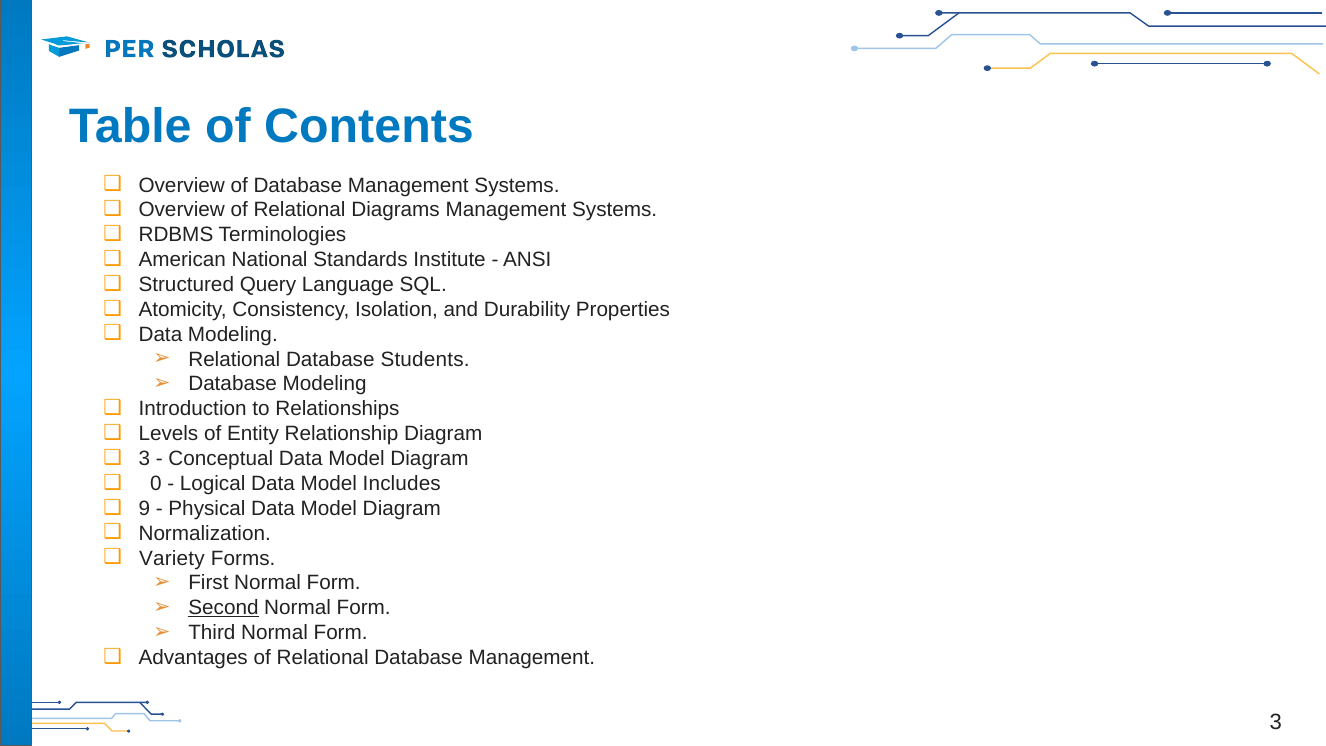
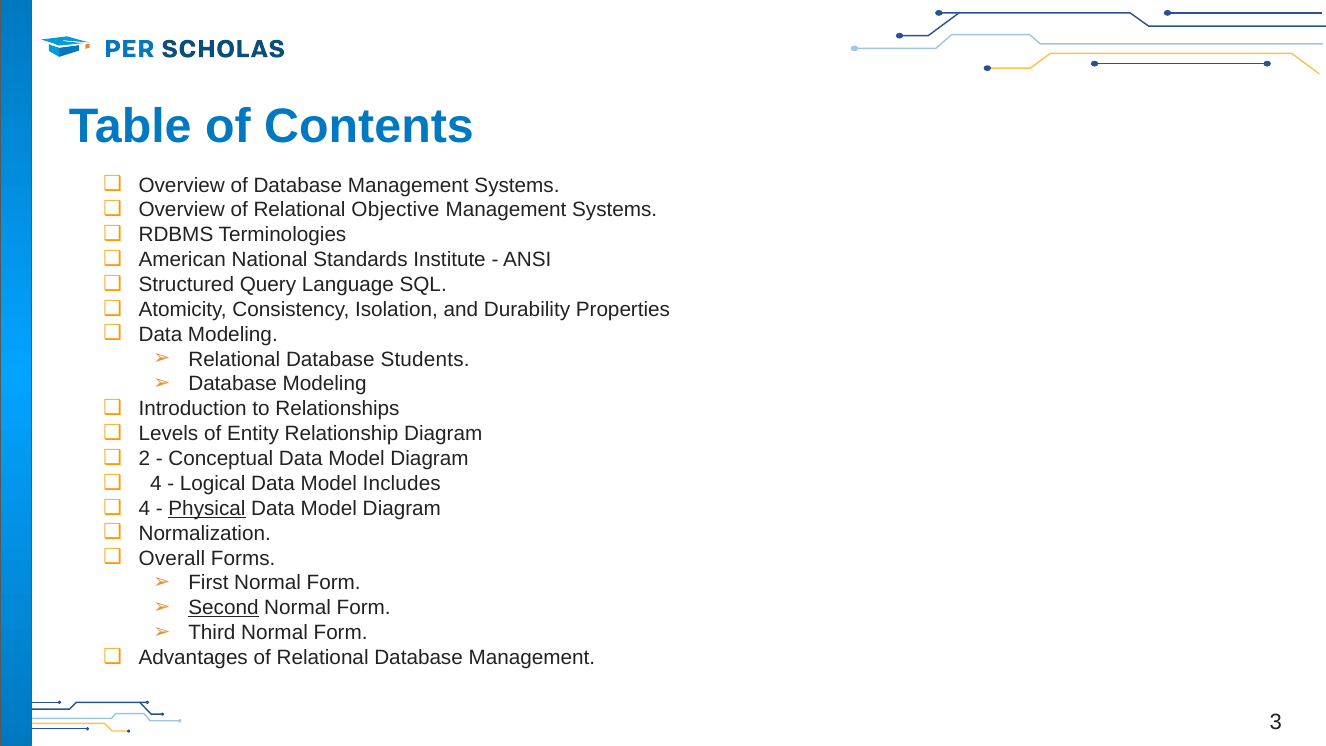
Diagrams: Diagrams -> Objective (395, 210)
3: 3 -> 2 (144, 459)
0: 0 -> 4 (156, 483)
9: 9 -> 4 (144, 508)
Physical underline: none -> present (207, 508)
Variety: Variety -> Overall (172, 558)
